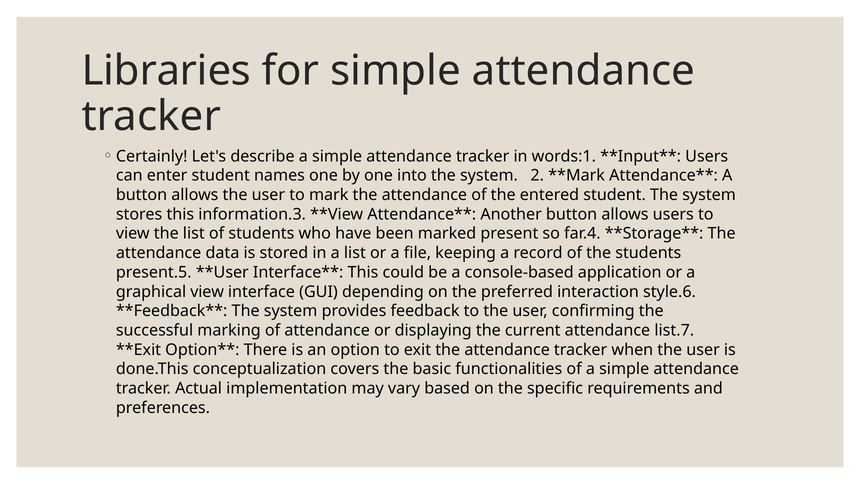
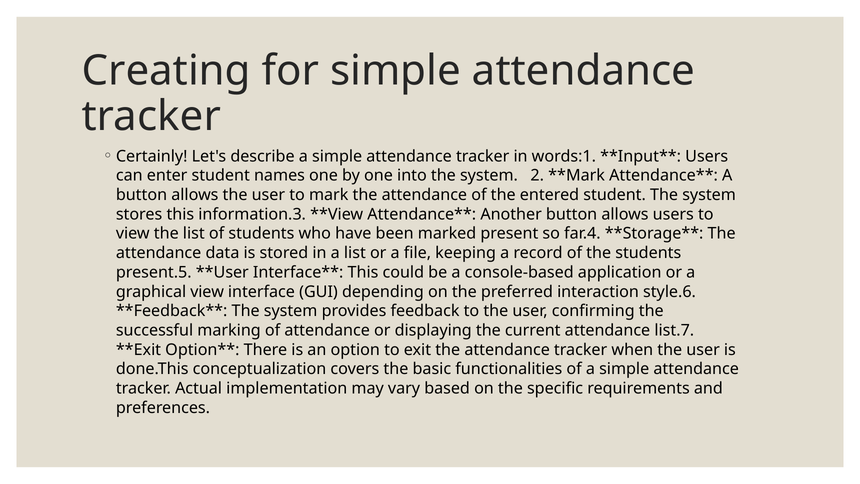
Libraries: Libraries -> Creating (166, 71)
